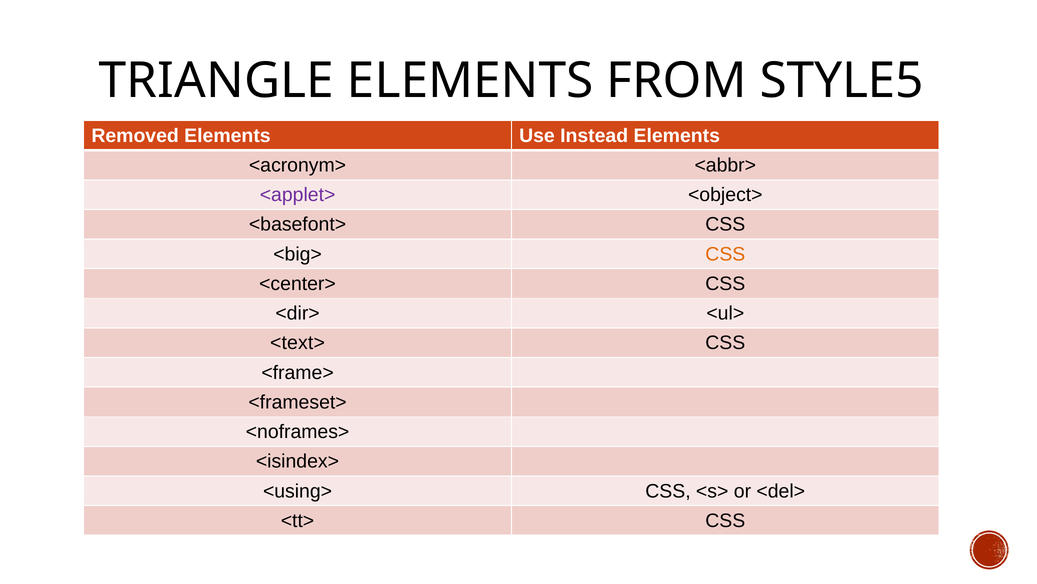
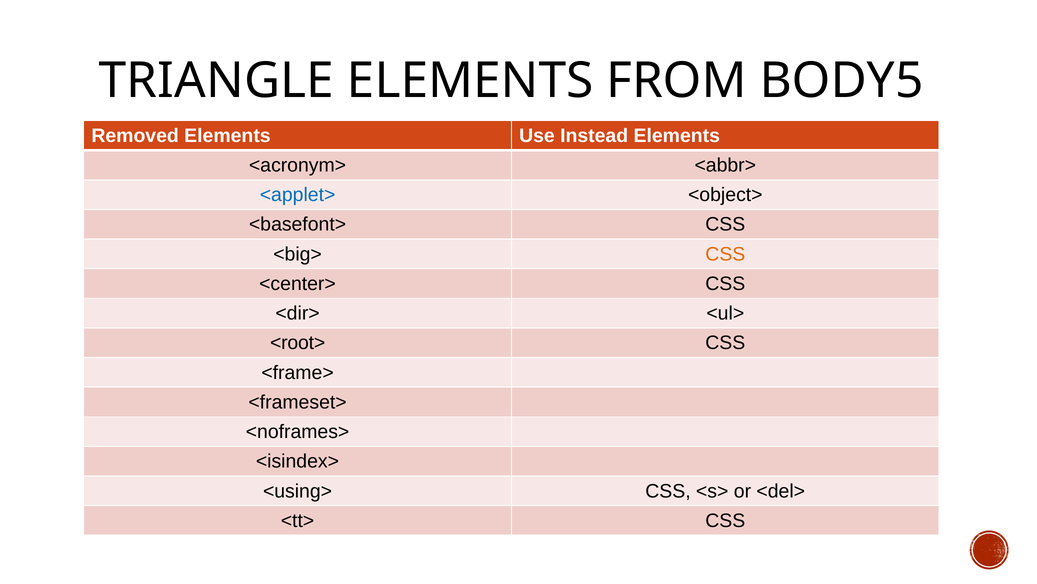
STYLE5: STYLE5 -> BODY5 (842, 81)
<applet> colour: purple -> blue (298, 195)
<text>: <text> -> <root> (298, 343)
